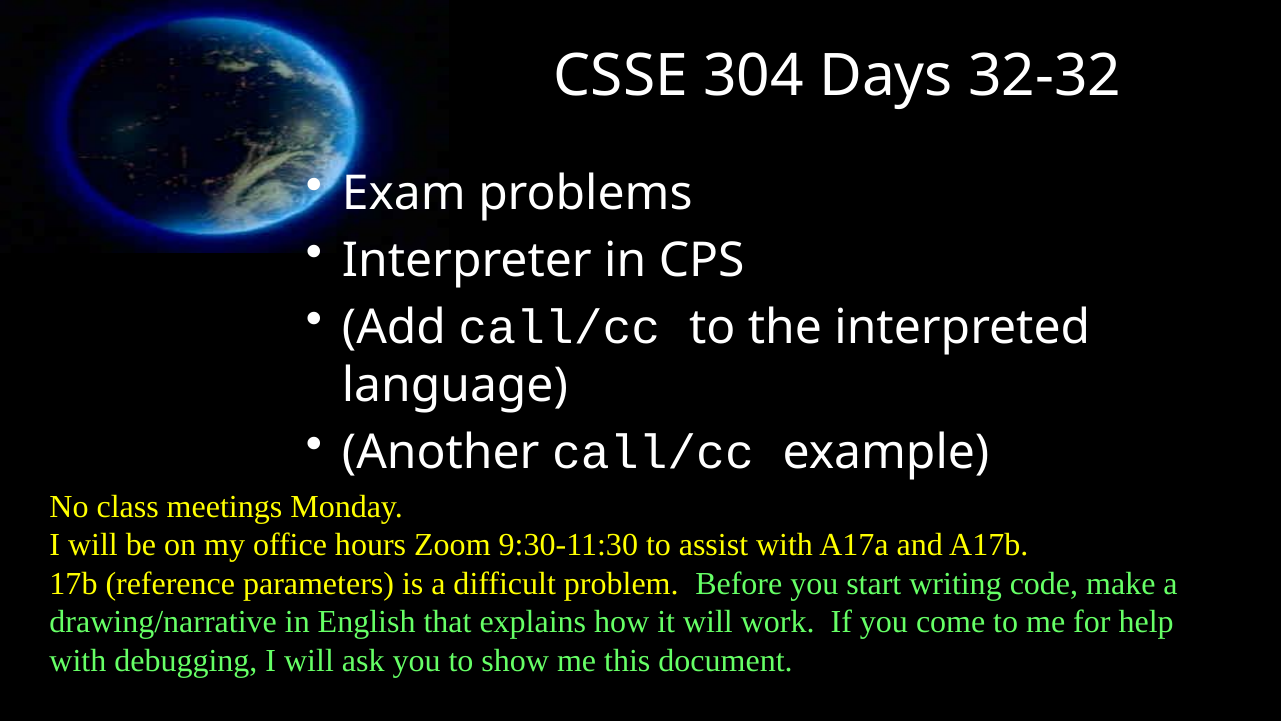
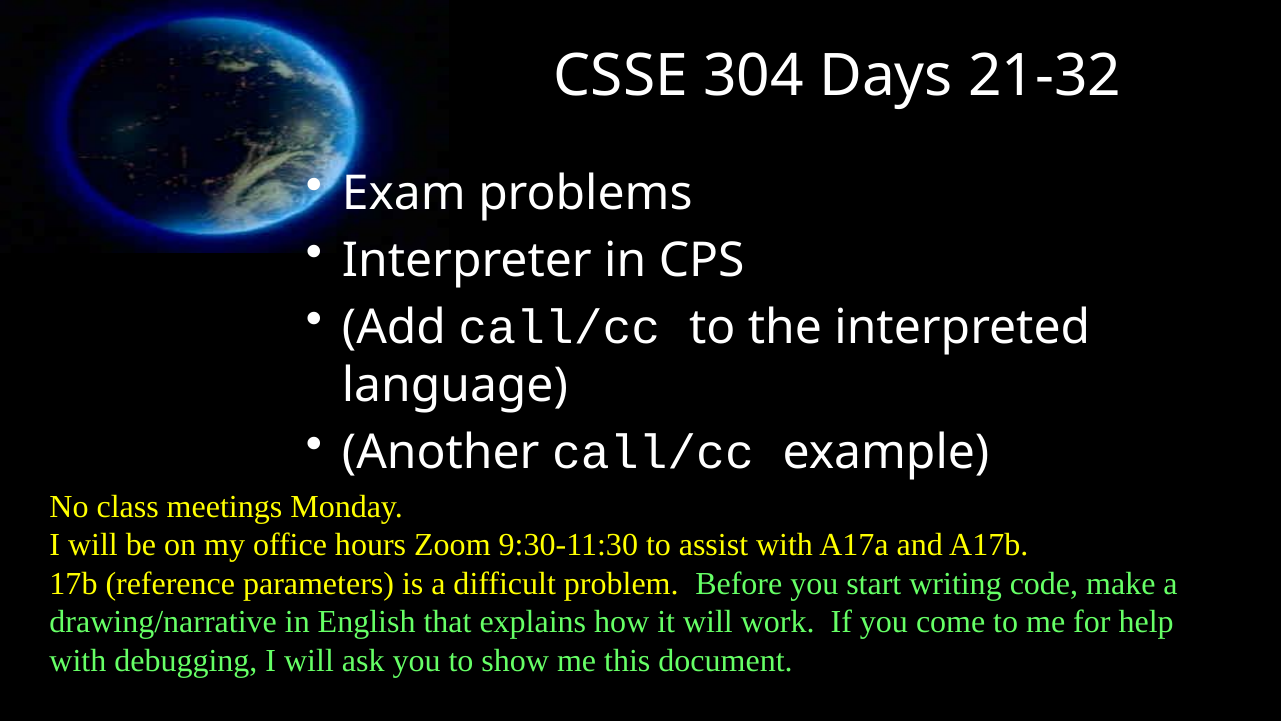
32-32: 32-32 -> 21-32 (1045, 76)
